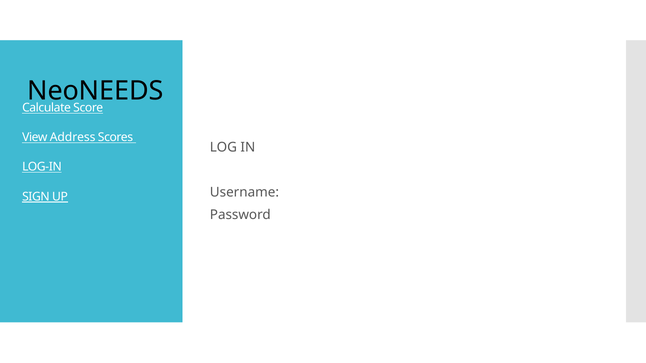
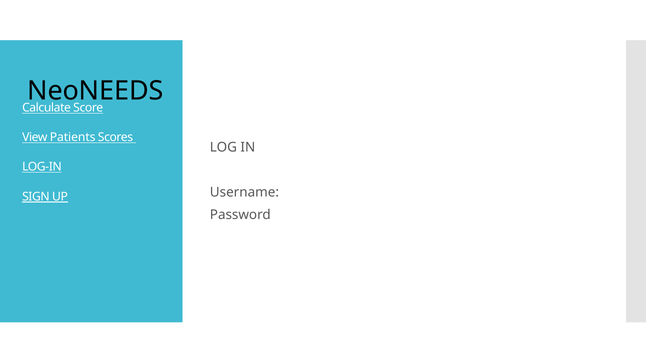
Address: Address -> Patients (73, 137)
